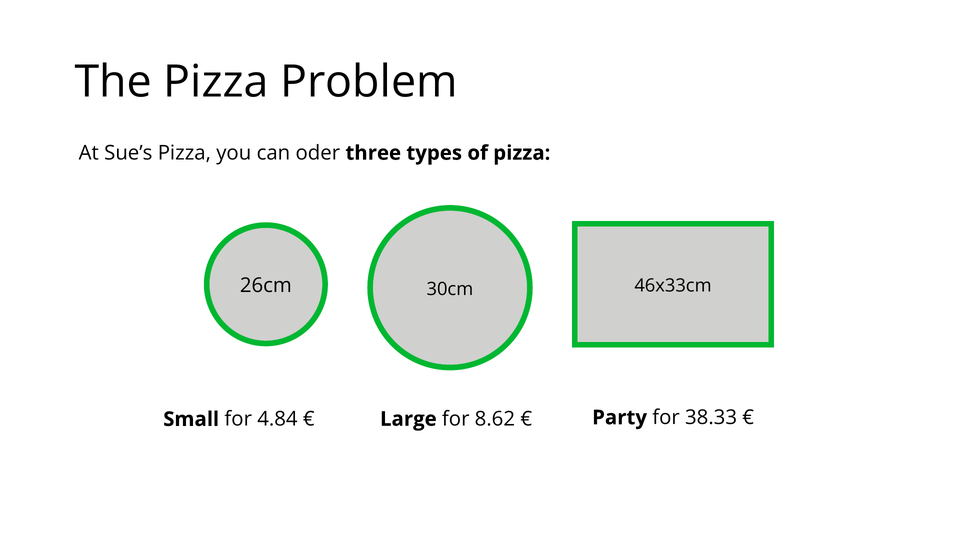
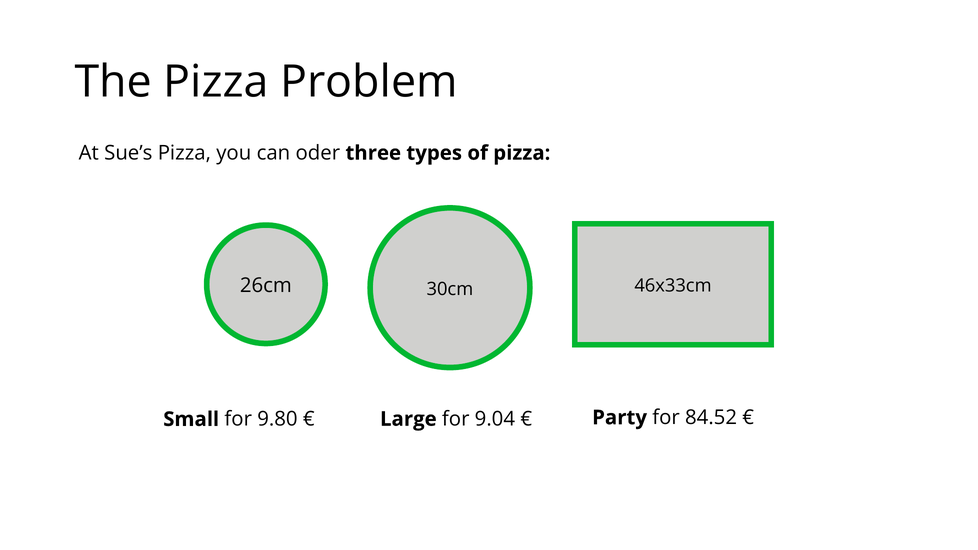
4.84: 4.84 -> 9.80 (277, 419)
8.62: 8.62 -> 9.04 (495, 419)
38.33: 38.33 -> 84.52 (711, 418)
